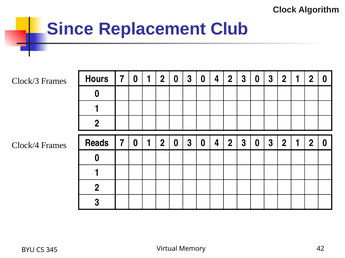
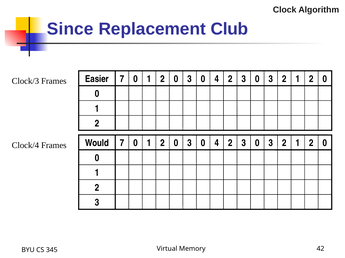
Hours: Hours -> Easier (97, 79)
Reads: Reads -> Would (97, 143)
